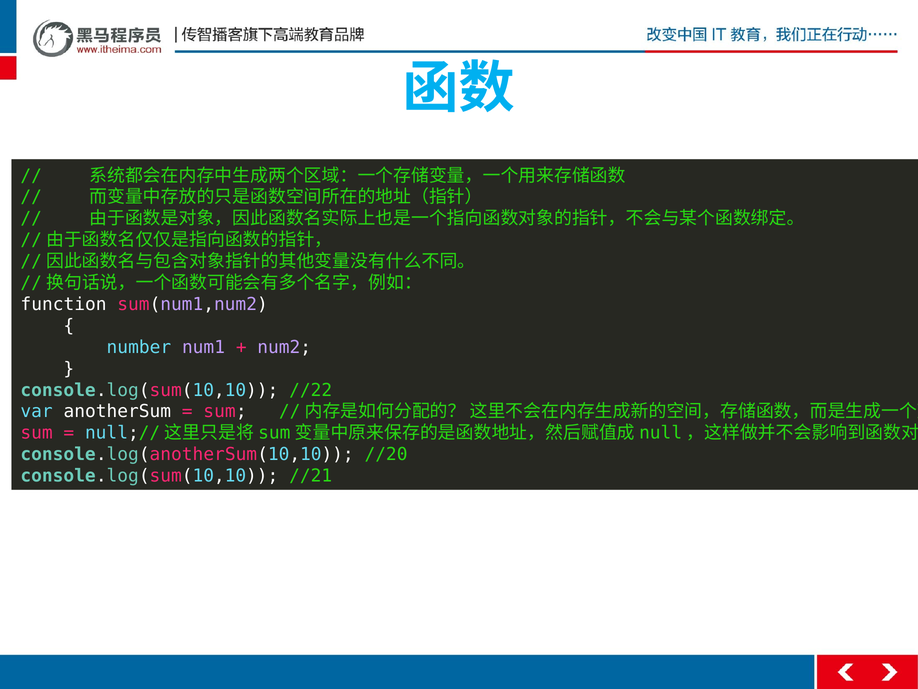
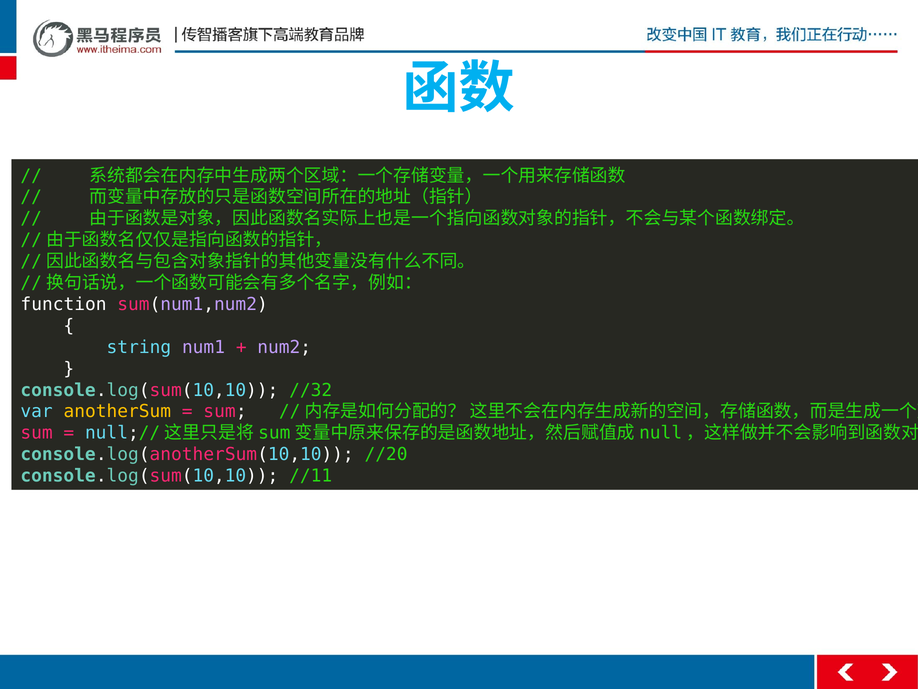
number: number -> string (139, 347)
//22: //22 -> //32 (311, 390)
anotherSum colour: white -> yellow (117, 411)
//21: //21 -> //11 (311, 476)
